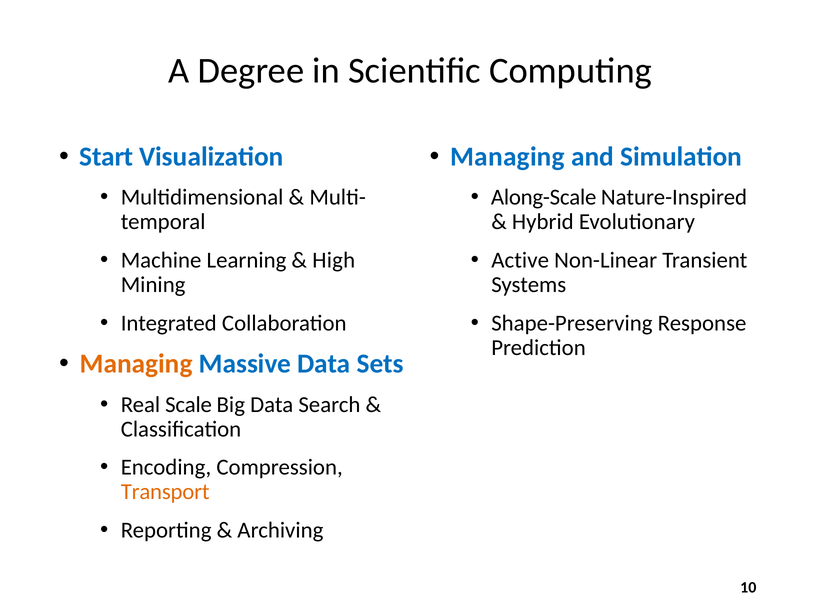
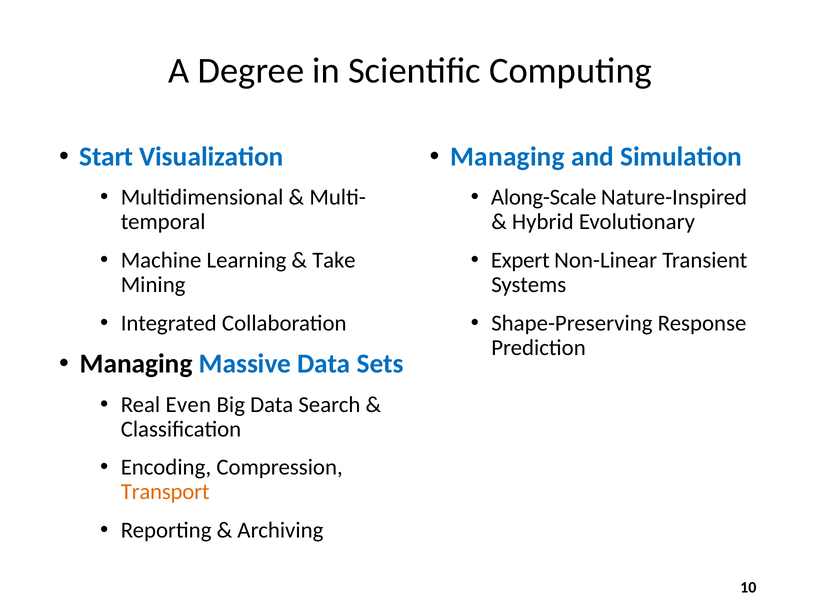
High: High -> Take (334, 261)
Active: Active -> Expert (520, 261)
Managing colour: orange -> black (136, 364)
Scale: Scale -> Even (188, 405)
